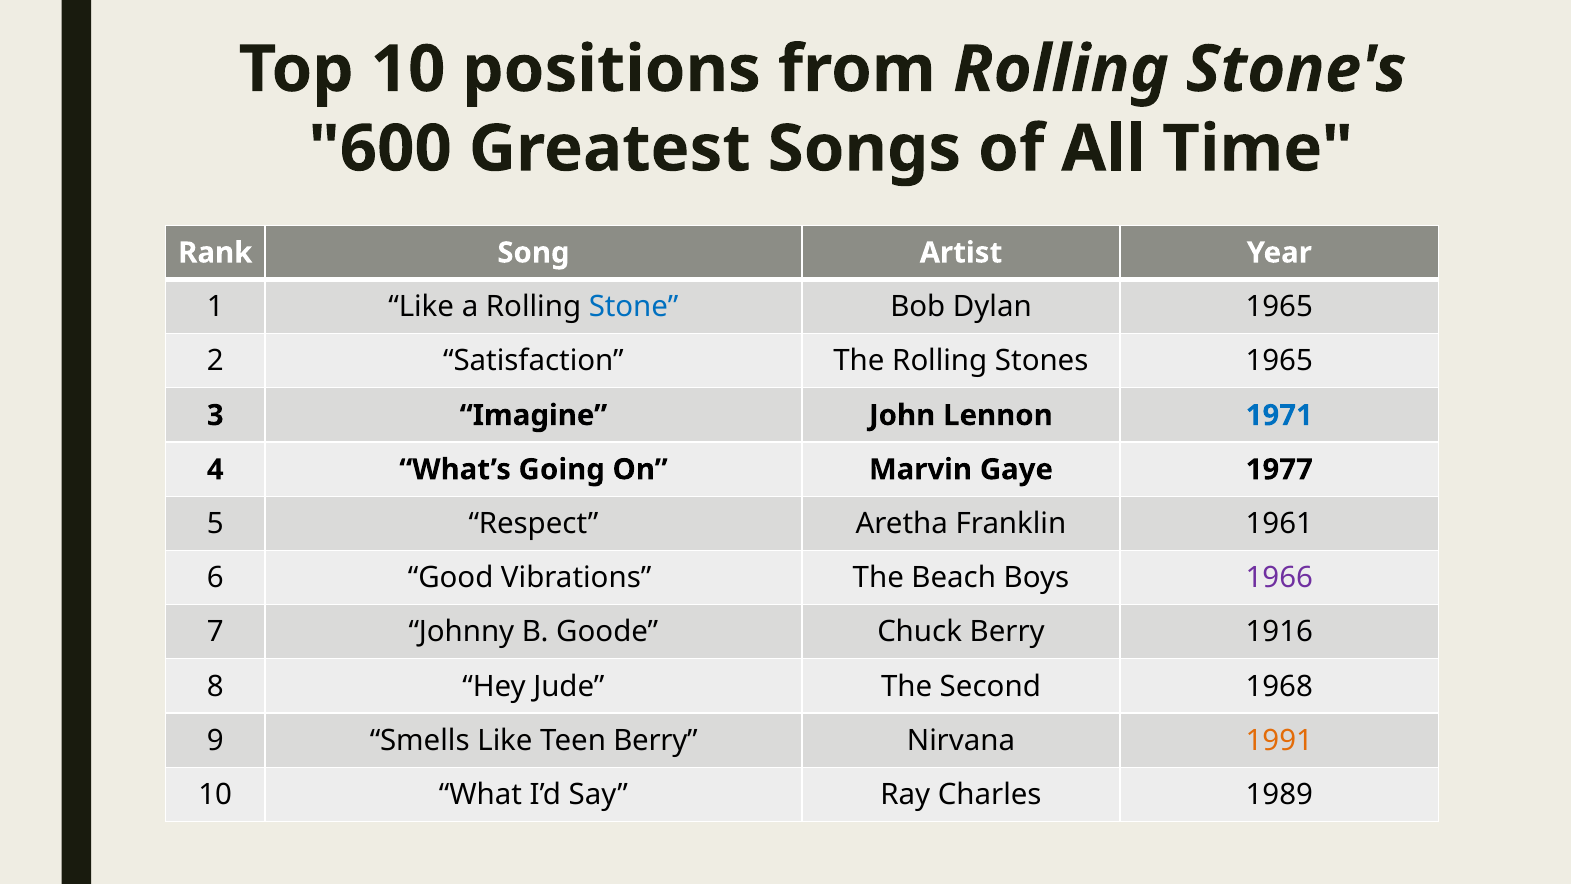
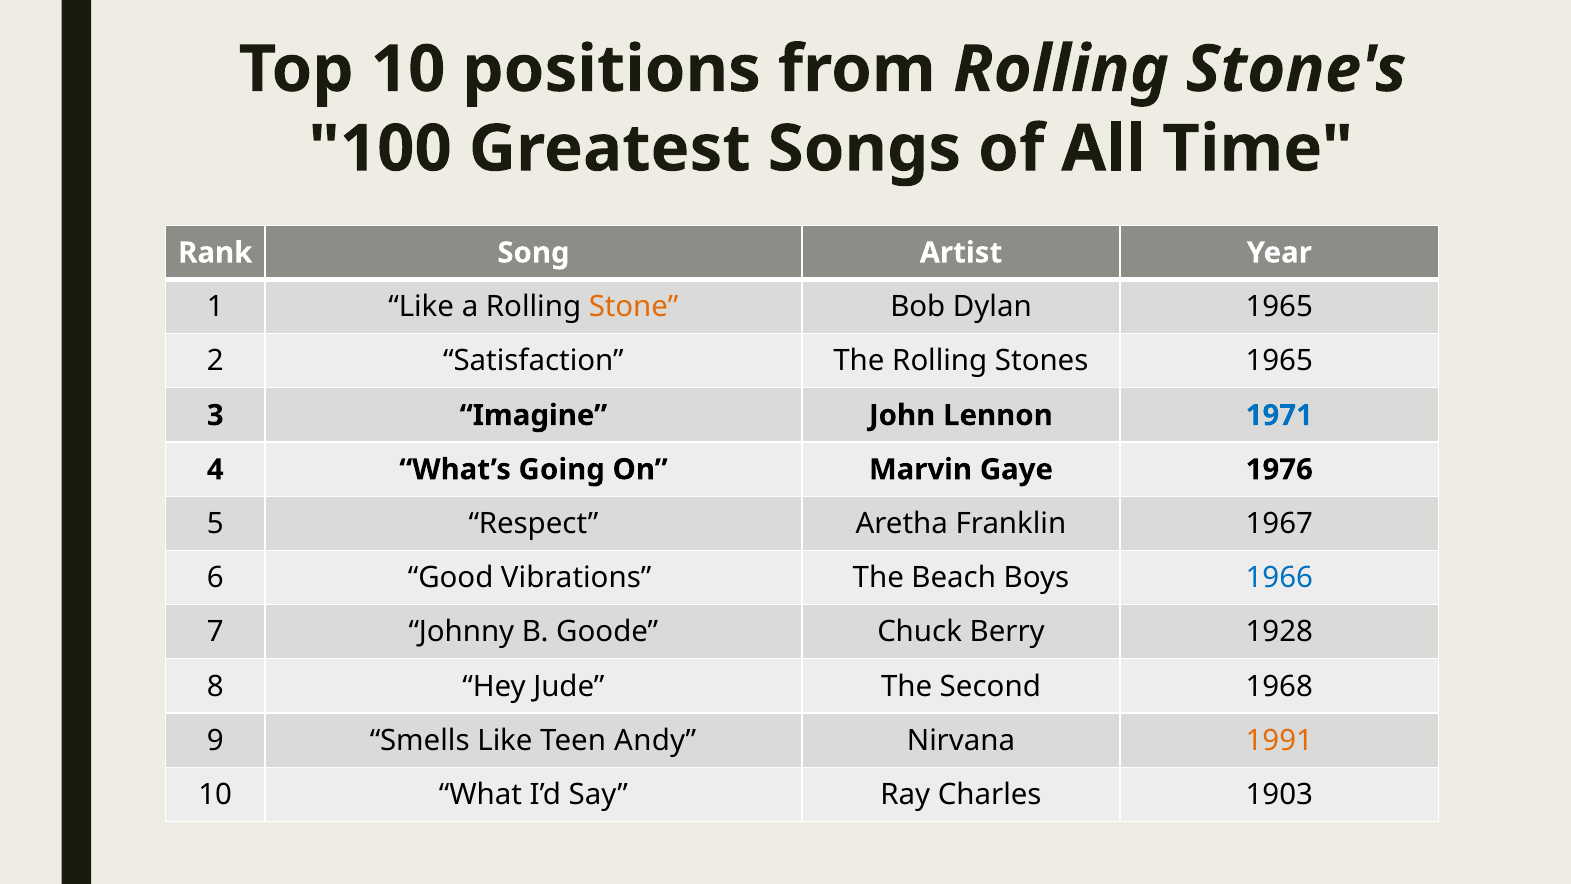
600: 600 -> 100 (380, 149)
Stone colour: blue -> orange (634, 307)
1977: 1977 -> 1976 (1279, 469)
1961: 1961 -> 1967 (1279, 524)
1966 colour: purple -> blue (1279, 578)
1916: 1916 -> 1928 (1279, 632)
Teen Berry: Berry -> Andy (655, 740)
1989: 1989 -> 1903 (1279, 794)
